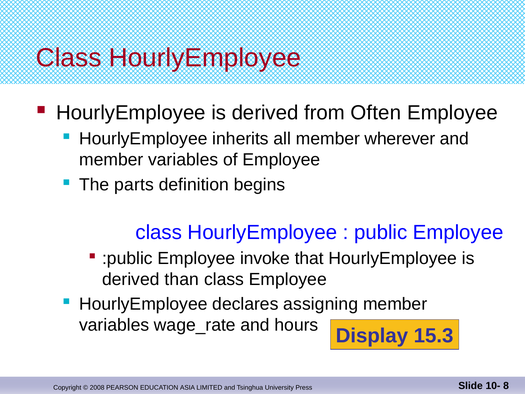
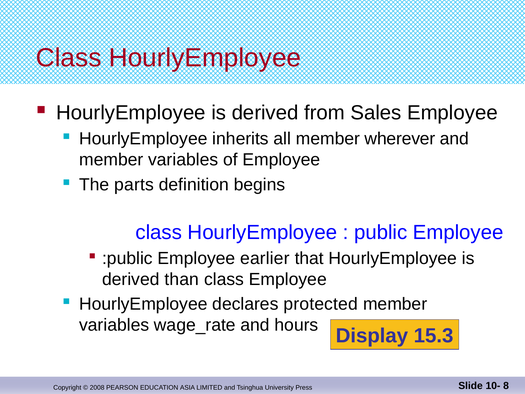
Often: Often -> Sales (376, 113)
invoke: invoke -> earlier (265, 258)
assigning: assigning -> protected (321, 304)
